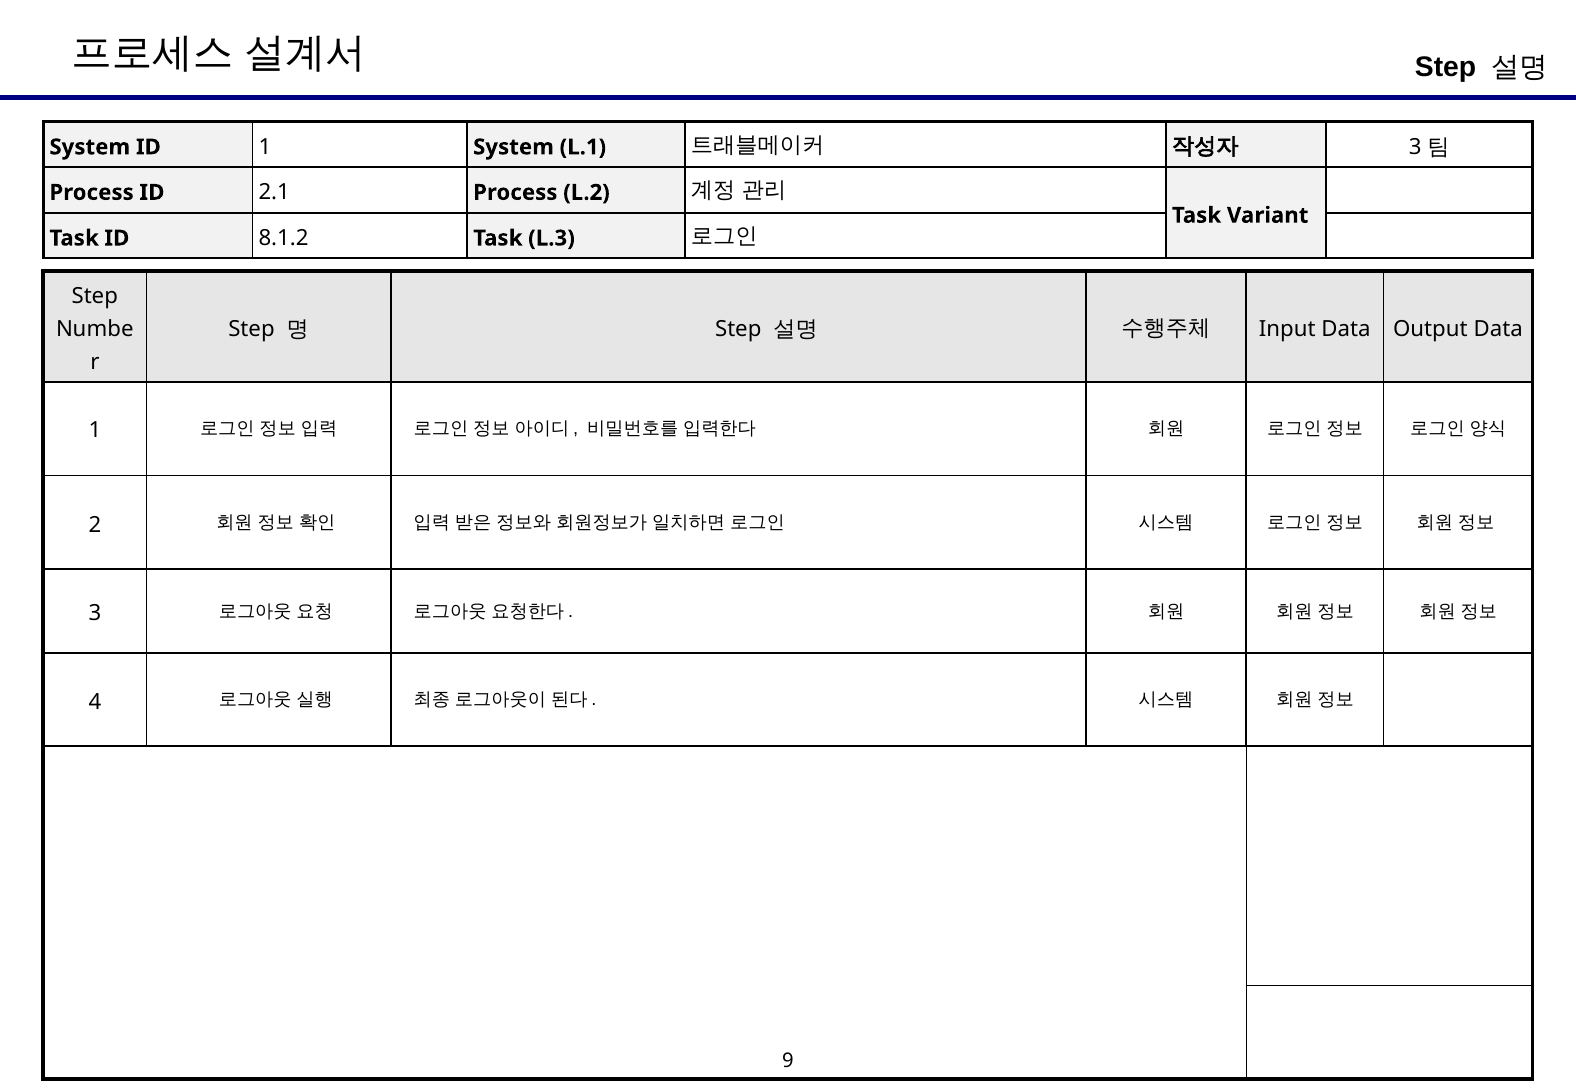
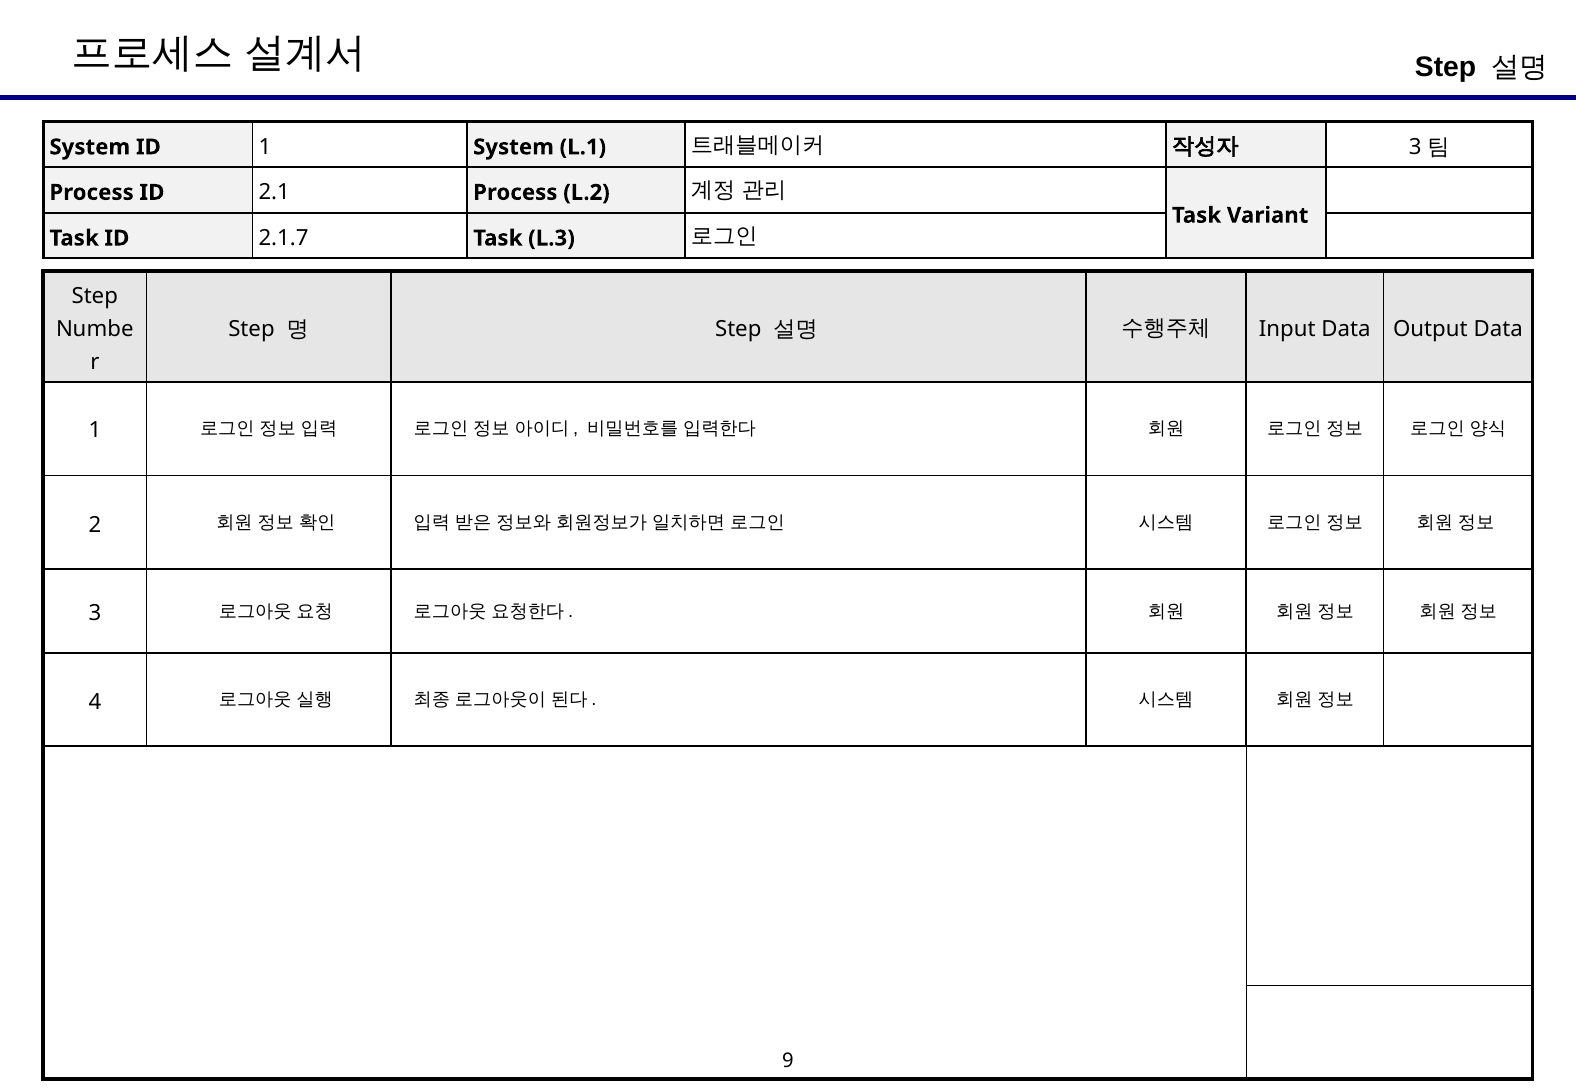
8.1.2: 8.1.2 -> 2.1.7 (284, 238)
